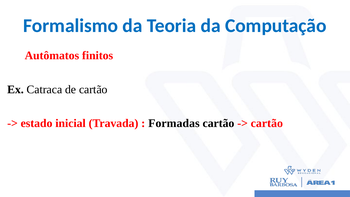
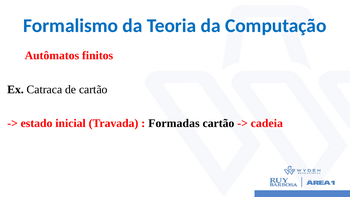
cartão: cartão -> cadeia (267, 123)
